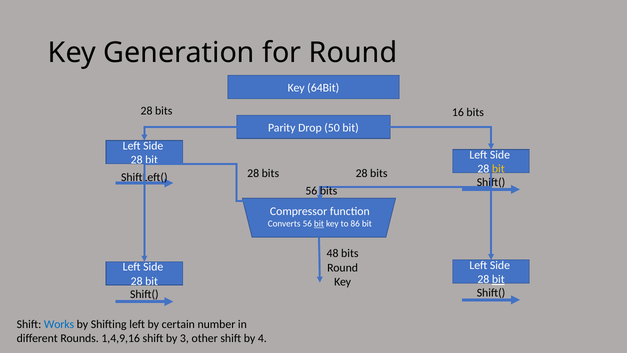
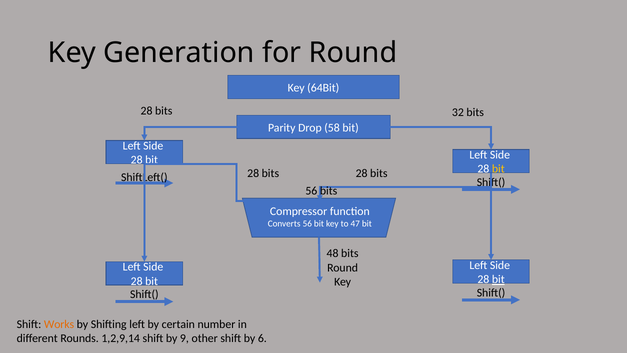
16: 16 -> 32 (458, 112)
50: 50 -> 58 (332, 128)
bit underline: present -> none (319, 223)
86: 86 -> 47 (355, 223)
Works colour: blue -> orange (59, 324)
1,4,9,16: 1,4,9,16 -> 1,2,9,14 (121, 338)
3: 3 -> 9 (184, 338)
4: 4 -> 6 (262, 338)
